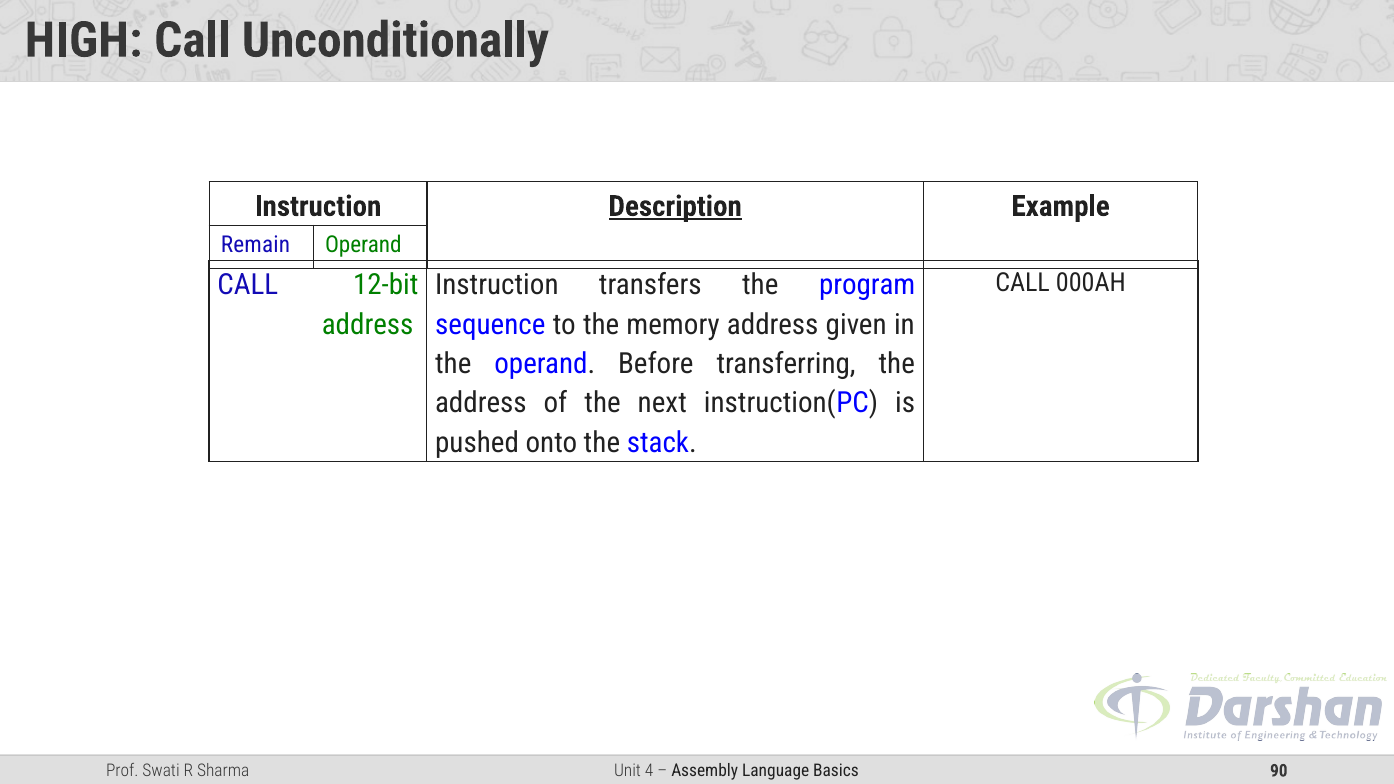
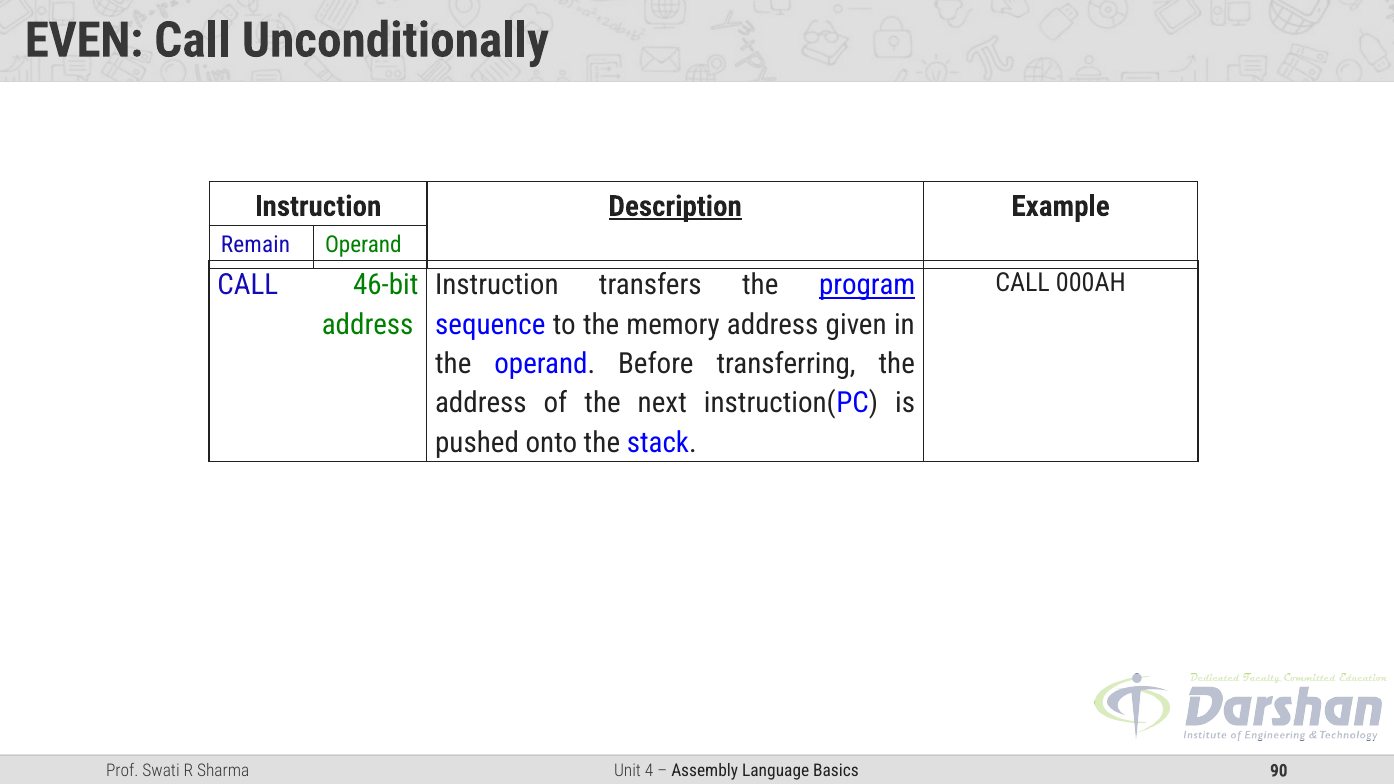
HIGH: HIGH -> EVEN (84, 40)
12-bit: 12-bit -> 46-bit (386, 285)
program underline: none -> present (867, 285)
